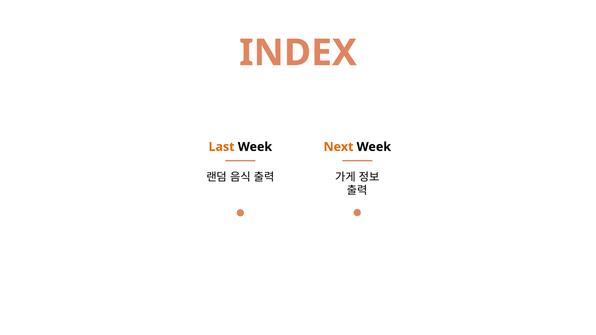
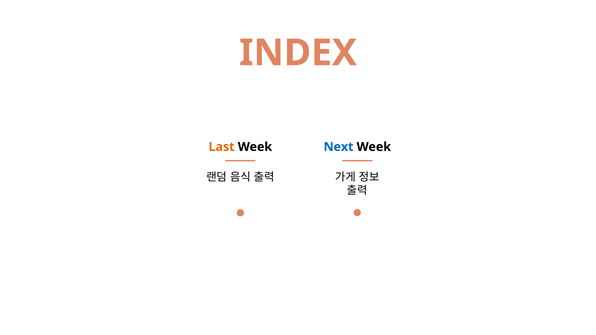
Next colour: orange -> blue (339, 147)
